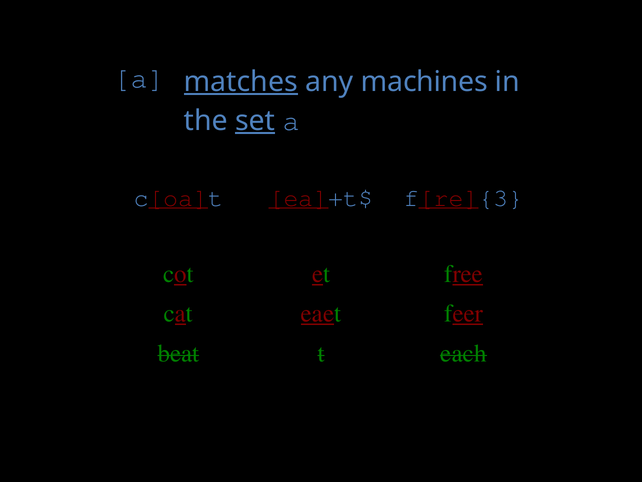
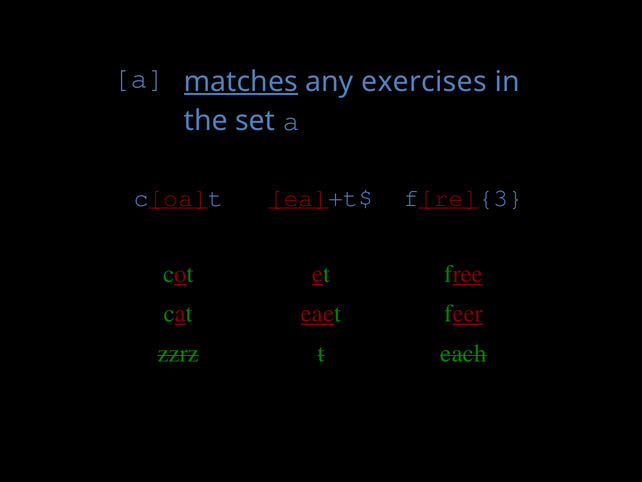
machines: machines -> exercises (424, 82)
set underline: present -> none (255, 121)
beat: beat -> zzrz (178, 353)
